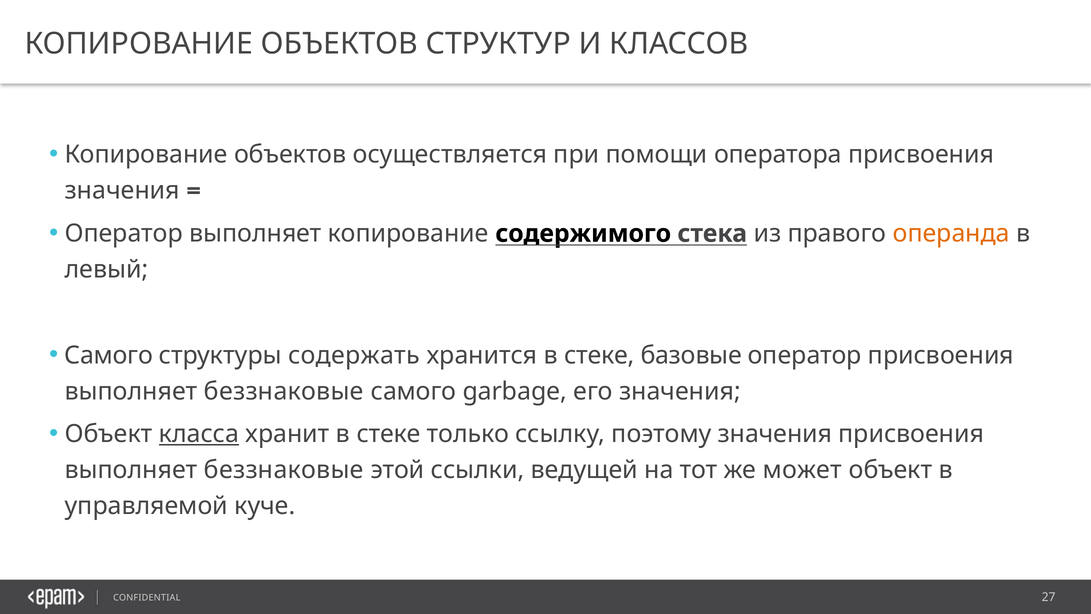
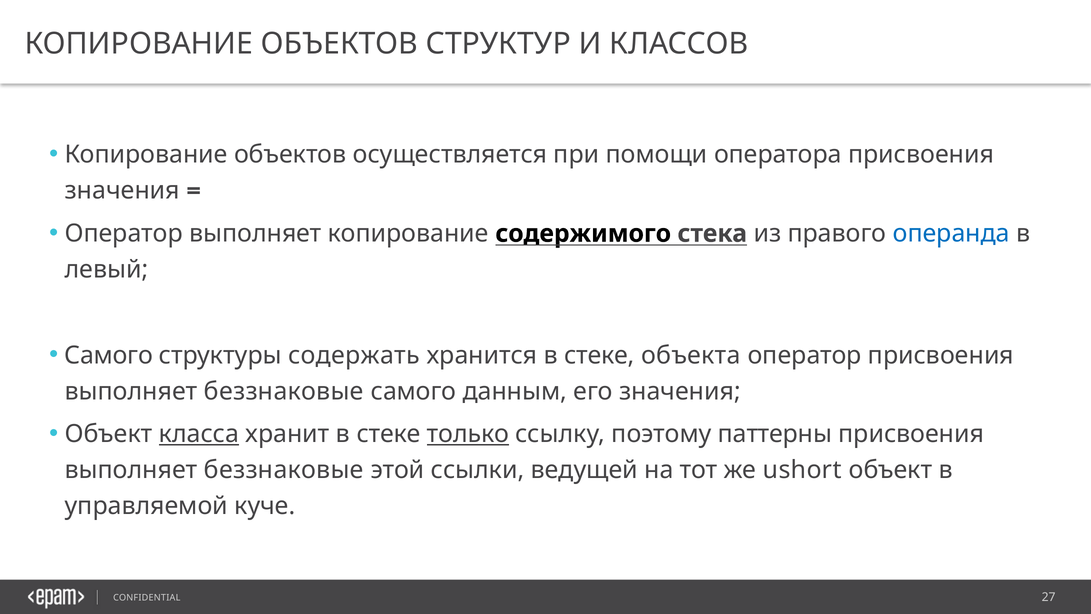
операнда colour: orange -> blue (951, 233)
базовые: базовые -> объекта (691, 355)
garbage: garbage -> данным (515, 391)
только underline: none -> present (468, 434)
поэтому значения: значения -> паттерны (775, 434)
может: может -> ushort (802, 470)
